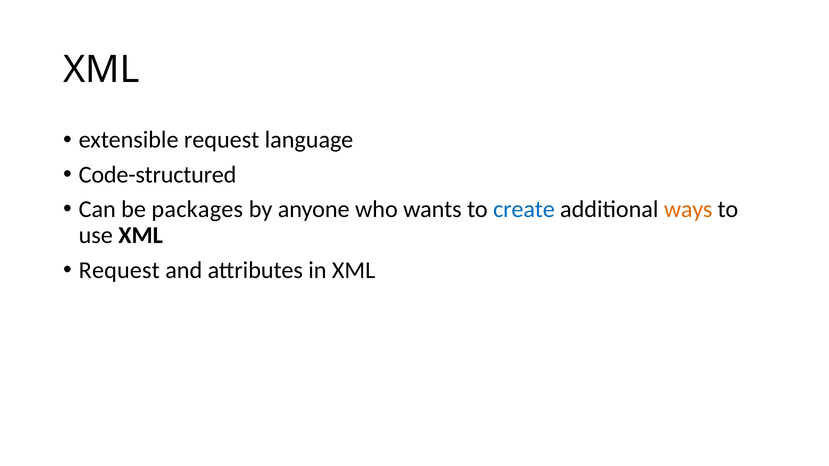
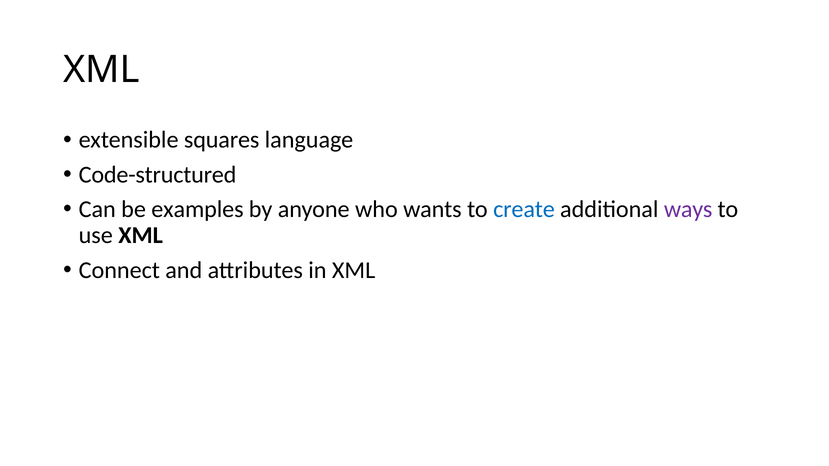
extensible request: request -> squares (222, 140)
packages: packages -> examples (197, 210)
ways colour: orange -> purple (688, 210)
Request: Request -> Connect (119, 270)
